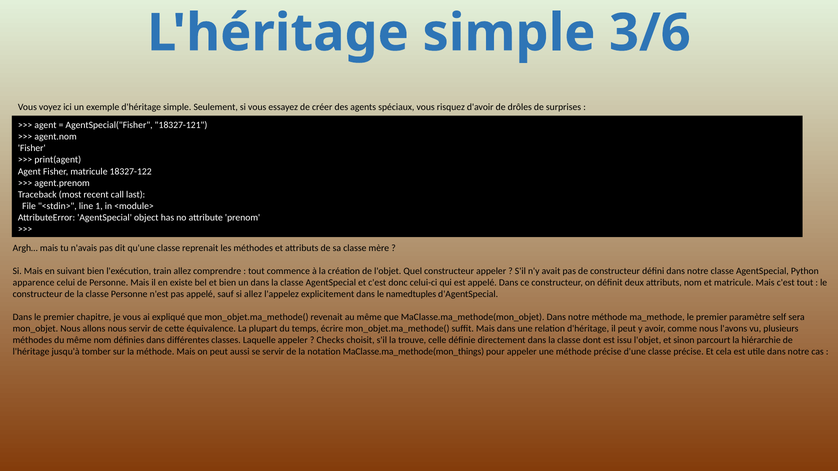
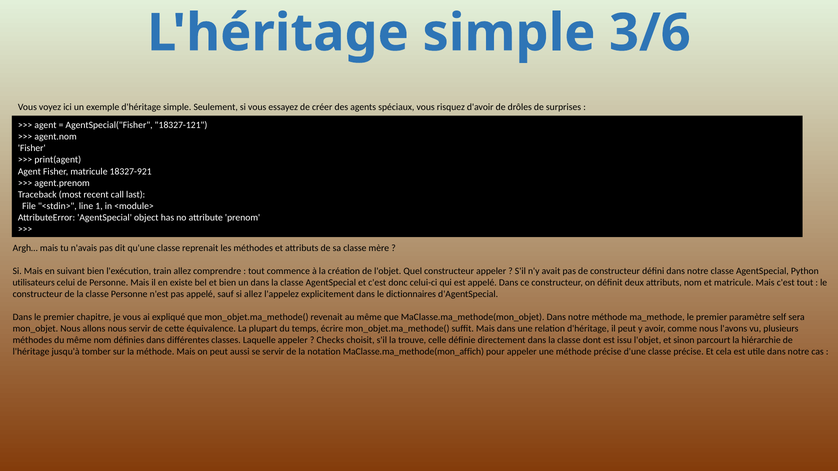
18327-122: 18327-122 -> 18327-921 (131, 171)
apparence: apparence -> utilisateurs (34, 283)
namedtuples: namedtuples -> dictionnaires (411, 294)
MaClasse.ma_methode(mon_things: MaClasse.ma_methode(mon_things -> MaClasse.ma_methode(mon_affich (413, 352)
